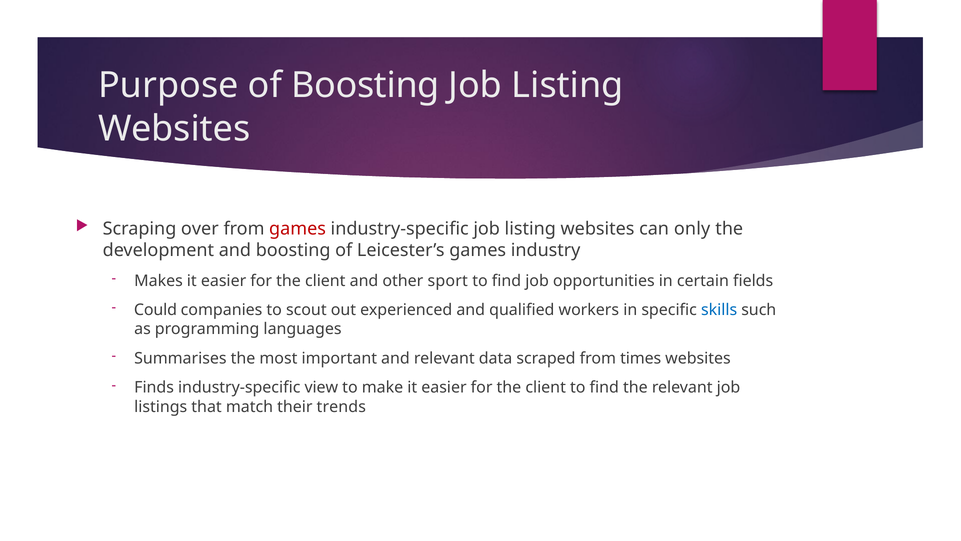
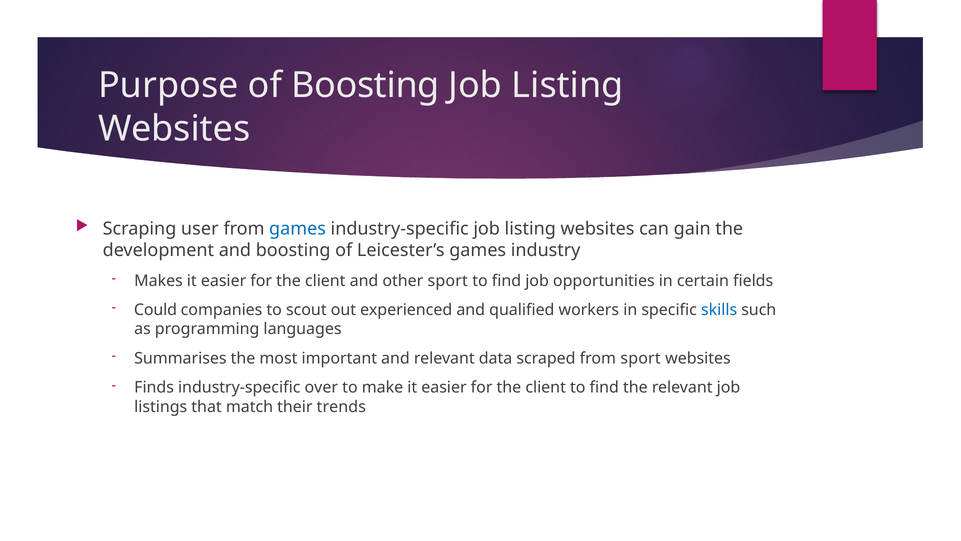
over: over -> user (200, 229)
games colour: red -> blue (298, 229)
only: only -> gain (692, 229)
from times: times -> sport (641, 358)
view: view -> over (321, 387)
